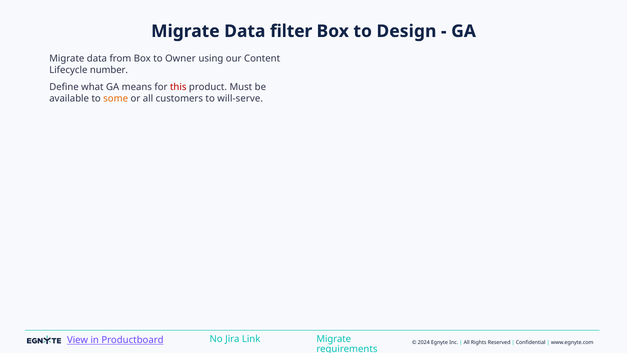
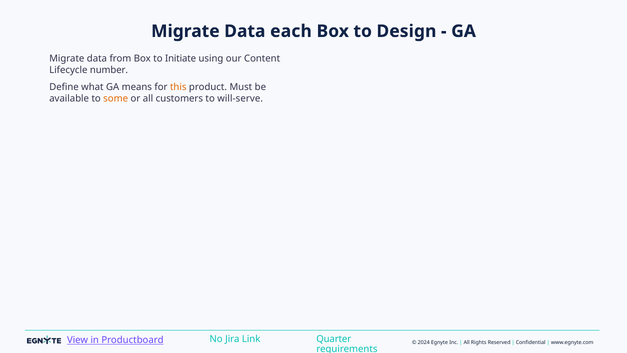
filter: filter -> each (291, 31)
Owner: Owner -> Initiate (181, 59)
this colour: red -> orange (178, 87)
Link Migrate: Migrate -> Quarter (334, 339)
